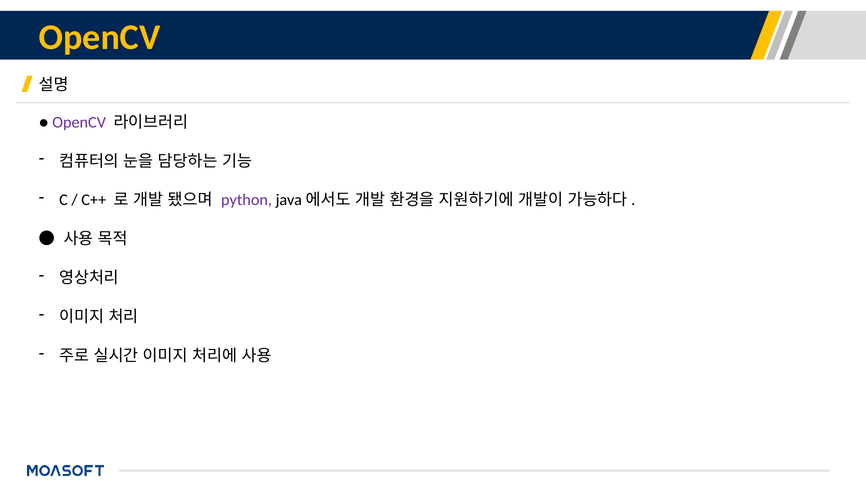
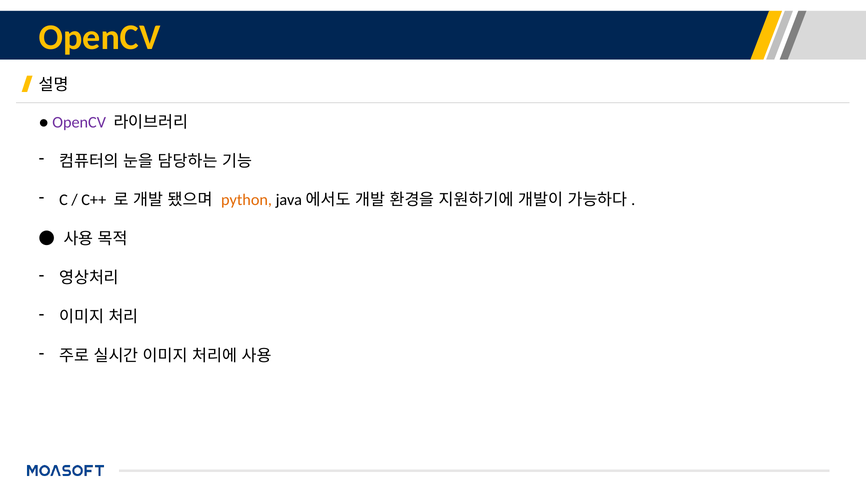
python colour: purple -> orange (247, 200)
